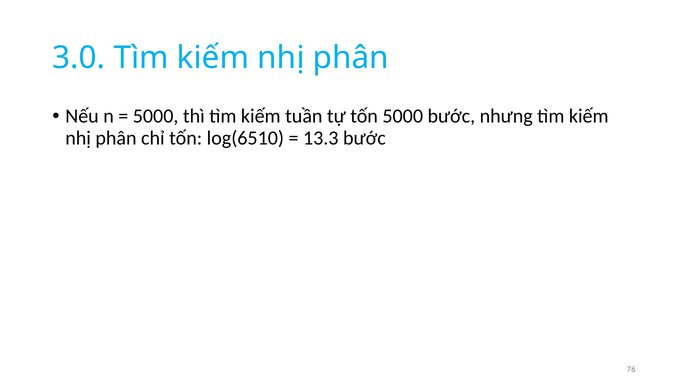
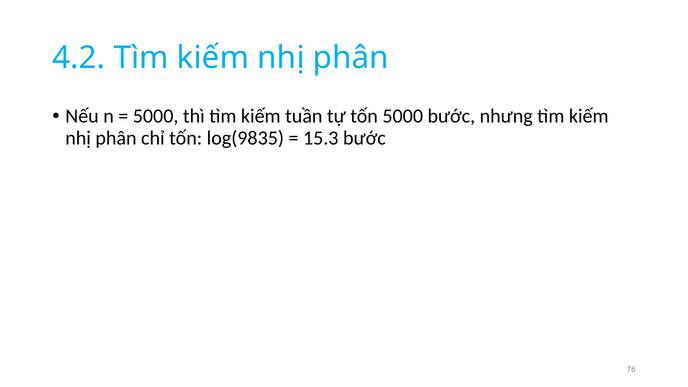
3.0: 3.0 -> 4.2 (79, 58)
log(6510: log(6510 -> log(9835 (245, 138)
13.3: 13.3 -> 15.3 (321, 138)
